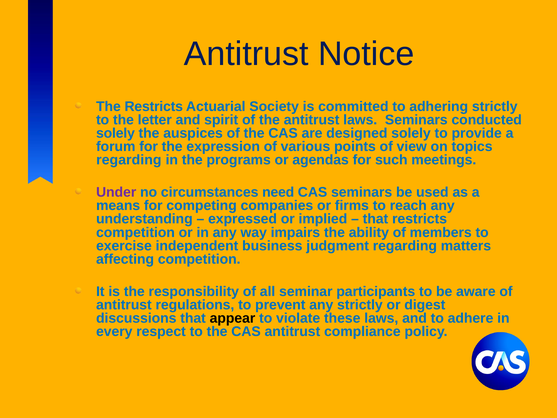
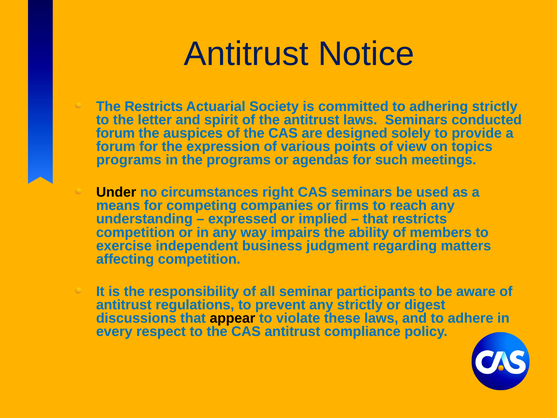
solely: solely -> forum (115, 133)
regarding: regarding -> programs (129, 160)
Under colour: purple -> black (116, 192)
need: need -> right (278, 192)
